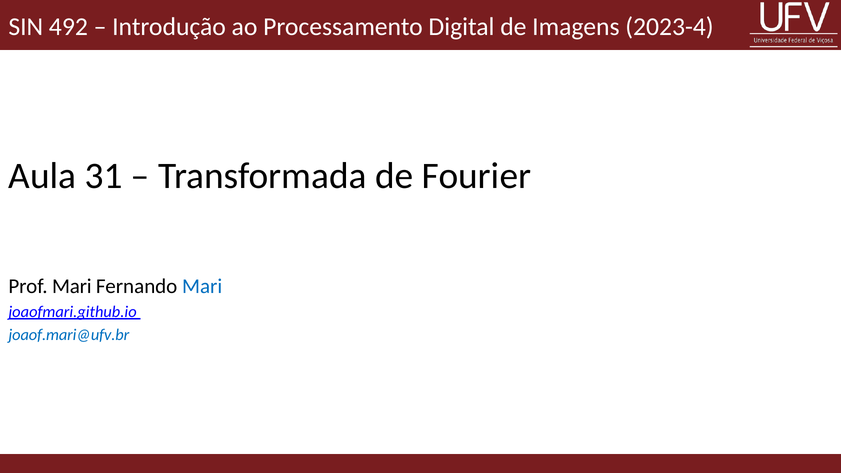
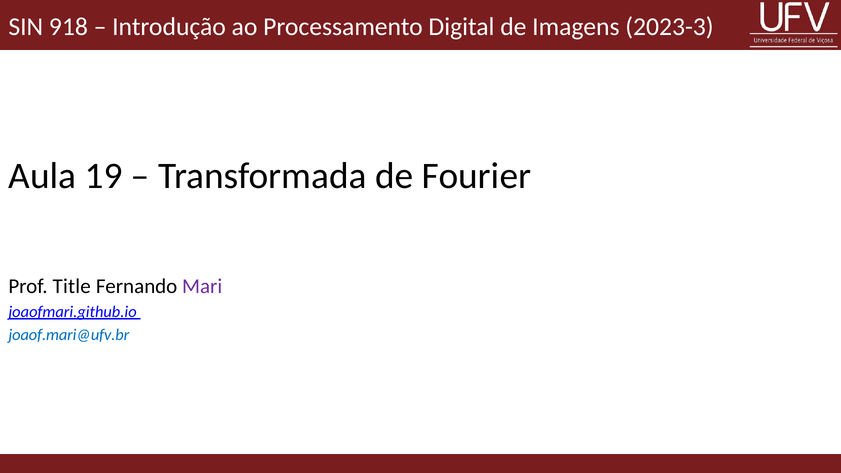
492: 492 -> 918 (68, 27)
2023-4: 2023-4 -> 2023-3 (669, 27)
31: 31 -> 19 (104, 176)
Prof Mari: Mari -> Title (72, 286)
Mari colour: blue -> purple (202, 286)
